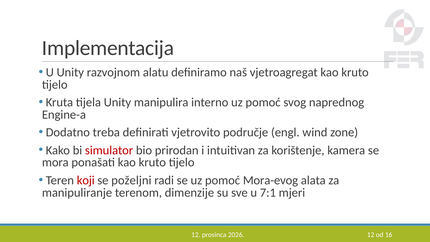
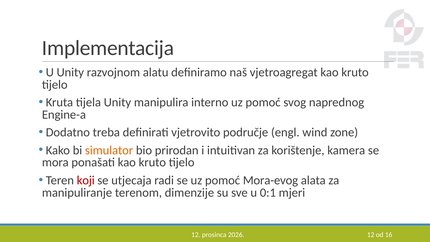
simulator colour: red -> orange (109, 150)
poželjni: poželjni -> utjecaja (131, 180)
7:1: 7:1 -> 0:1 (268, 192)
